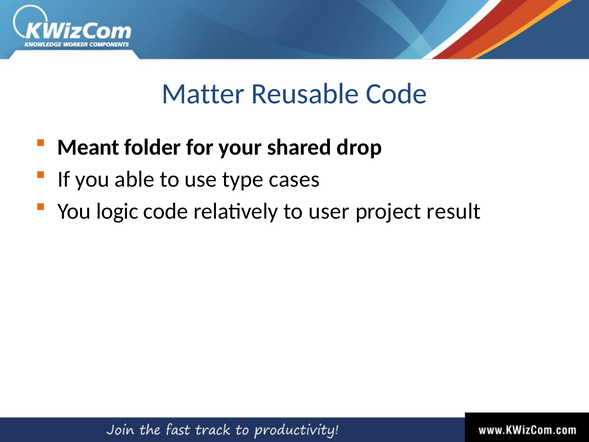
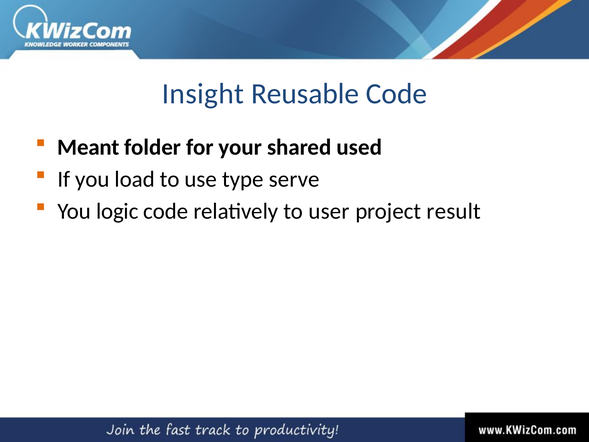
Matter: Matter -> Insight (203, 94)
drop: drop -> used (359, 147)
able: able -> load (135, 179)
cases: cases -> serve (294, 179)
